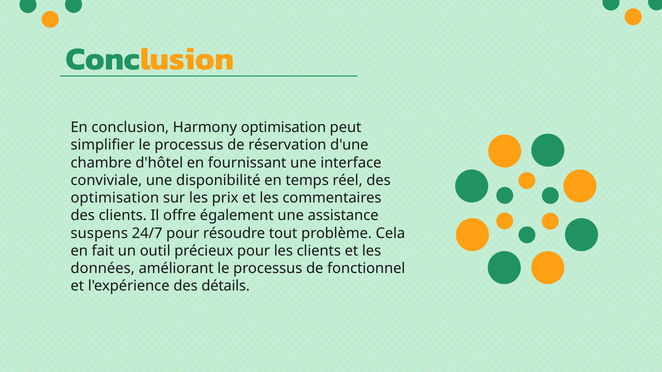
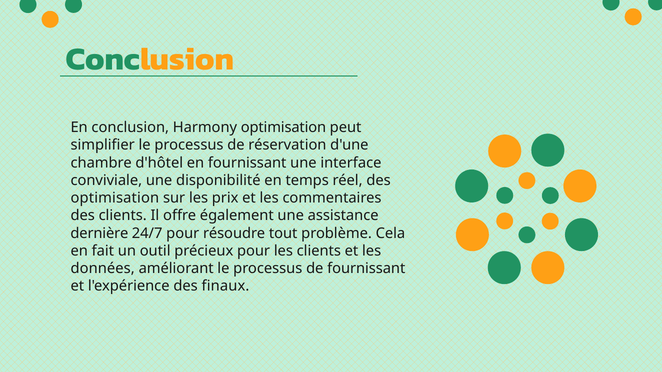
suspens: suspens -> dernière (99, 233)
de fonctionnel: fonctionnel -> fournissant (366, 269)
détails: détails -> finaux (225, 286)
